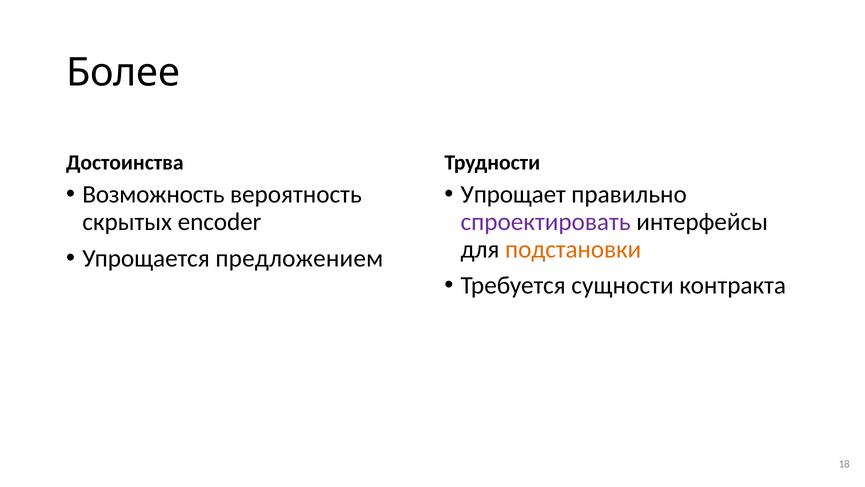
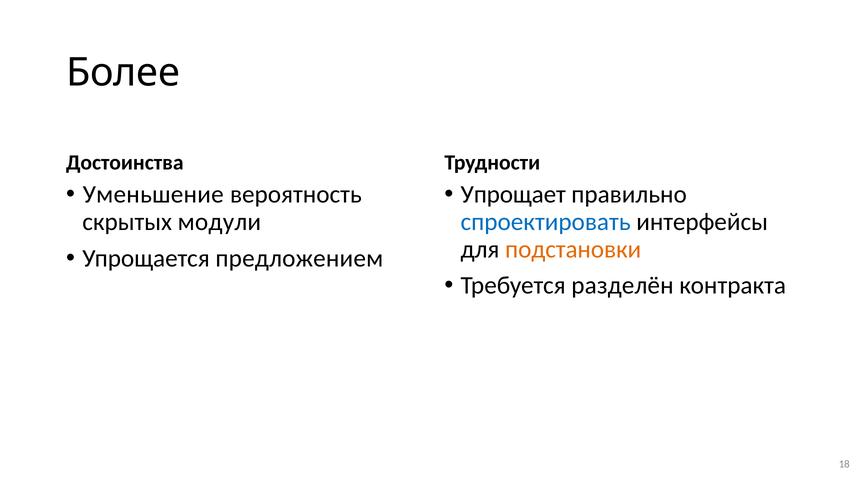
Возможность: Возможность -> Уменьшение (153, 194)
encoder: encoder -> модули (219, 222)
спроектировать colour: purple -> blue (546, 222)
сущности: сущности -> разделён (622, 285)
